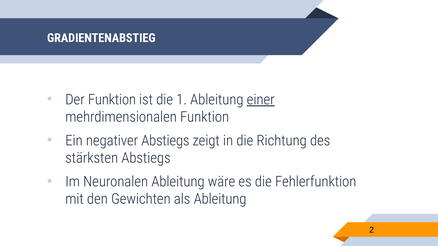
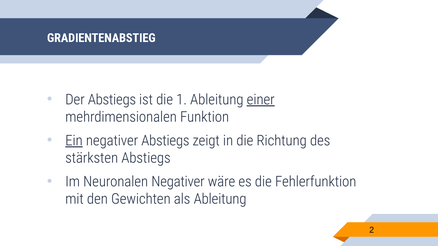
Der Funktion: Funktion -> Abstiegs (112, 100)
Ein underline: none -> present (74, 141)
Neuronalen Ableitung: Ableitung -> Negativer (178, 182)
